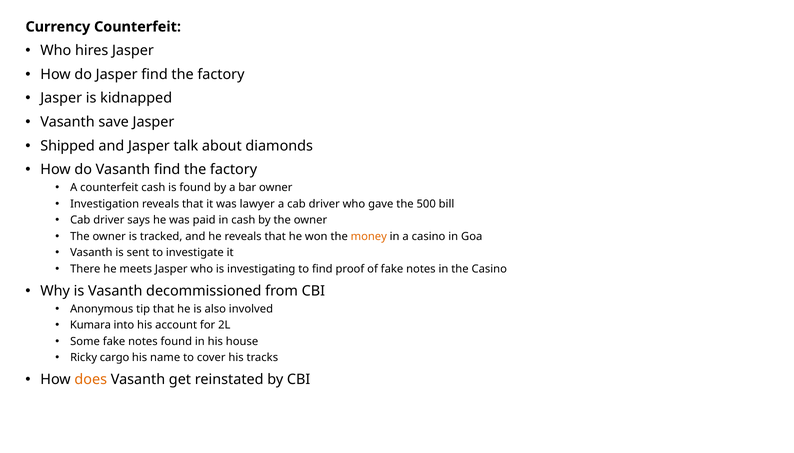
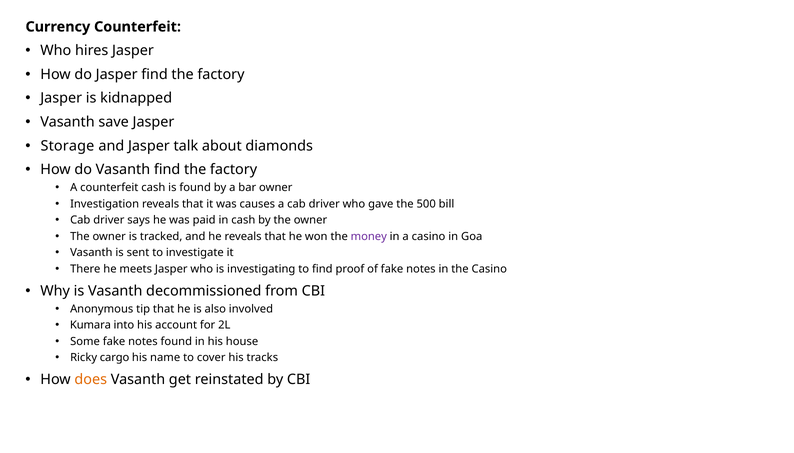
Shipped: Shipped -> Storage (67, 146)
lawyer: lawyer -> causes (257, 204)
money colour: orange -> purple (369, 237)
